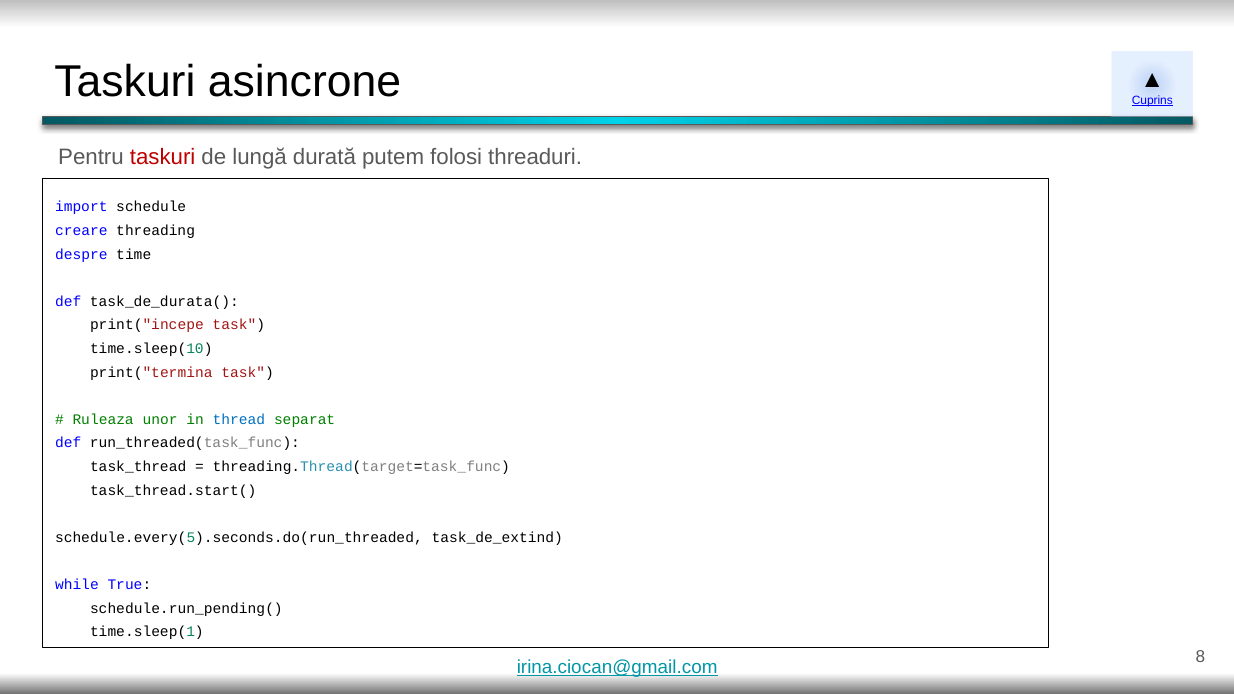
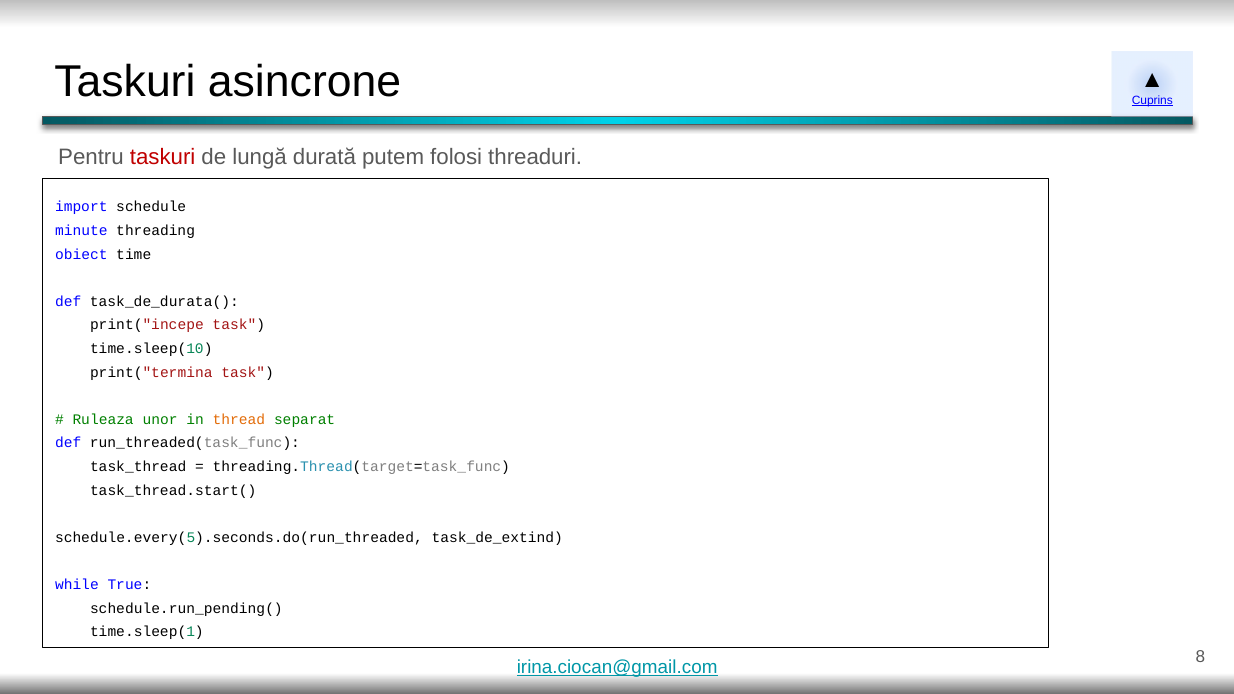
creare: creare -> minute (81, 231)
despre: despre -> obiect (81, 254)
thread colour: blue -> orange (239, 420)
